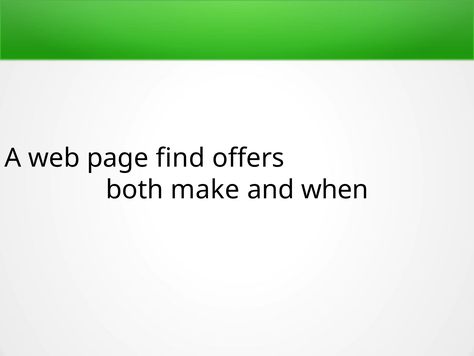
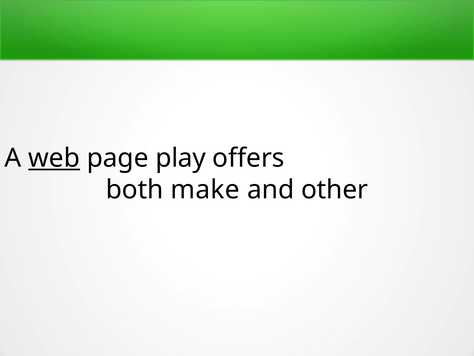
web underline: none -> present (54, 158)
find: find -> play (181, 158)
when: when -> other (335, 189)
